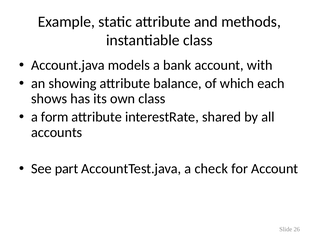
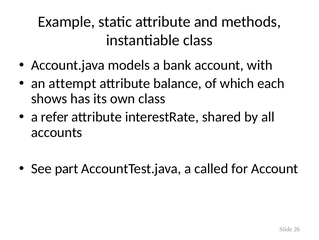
showing: showing -> attempt (72, 83)
form: form -> refer (55, 117)
check: check -> called (211, 168)
